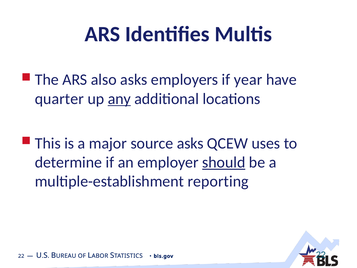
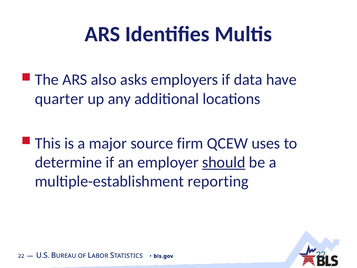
year: year -> data (248, 80)
any underline: present -> none (119, 99)
source asks: asks -> firm (190, 143)
